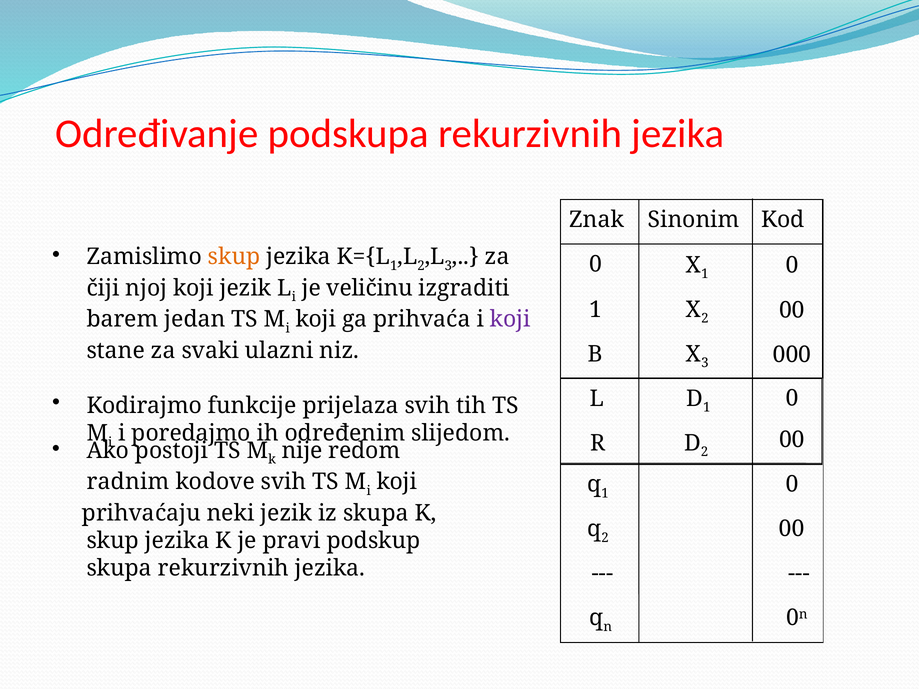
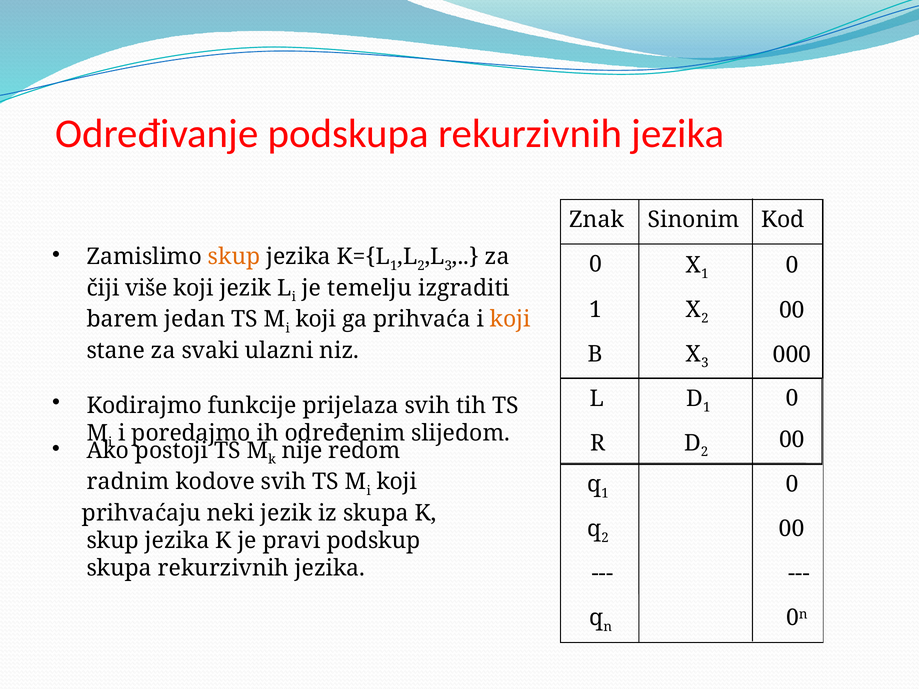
njoj: njoj -> više (146, 288)
veličinu: veličinu -> temelju (369, 288)
koji colour: purple -> orange (510, 319)
